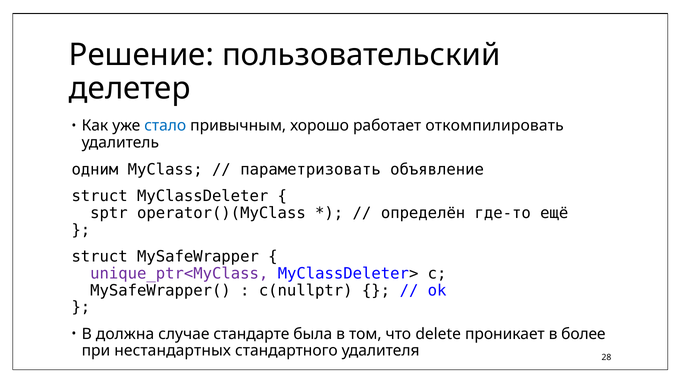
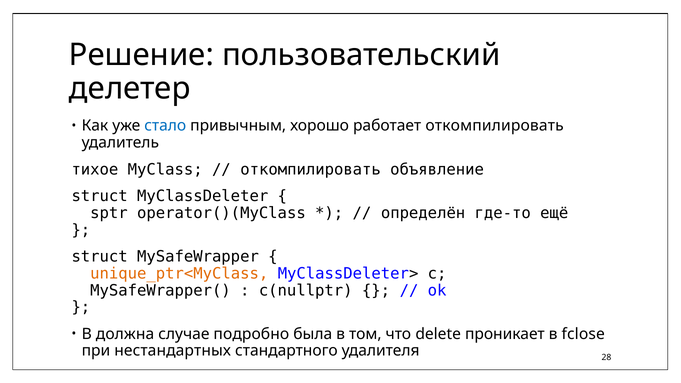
одним: одним -> тихое (95, 169)
параметризовать: параметризовать -> откомпилировать (311, 169)
unique_ptr<MyClass colour: purple -> orange (179, 274)
стандарте: стандарте -> подробно (251, 334)
более: более -> fclose (583, 334)
